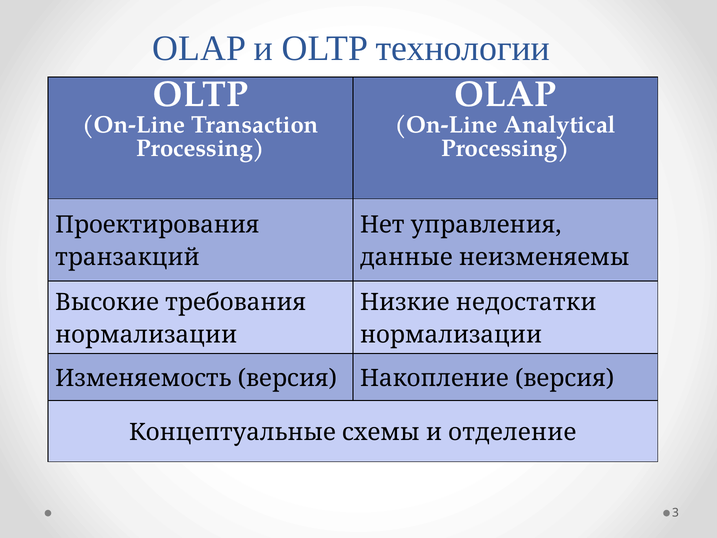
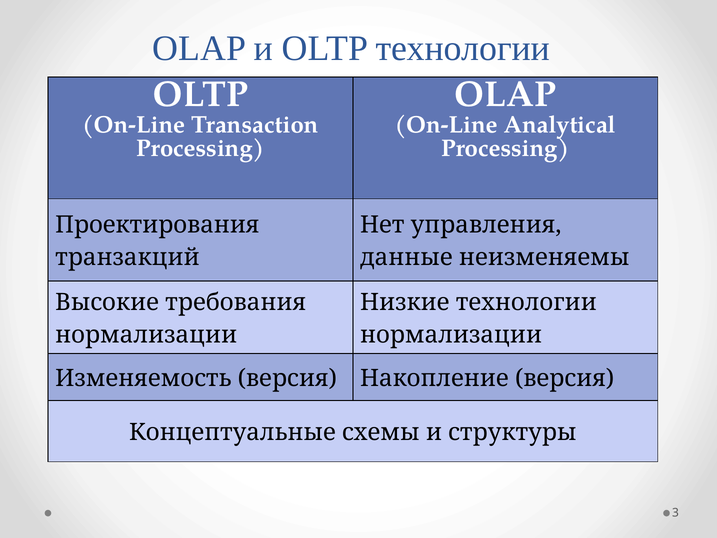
Низкие недостатки: недостатки -> технологии (526, 302)
отделение: отделение -> структуры (512, 432)
